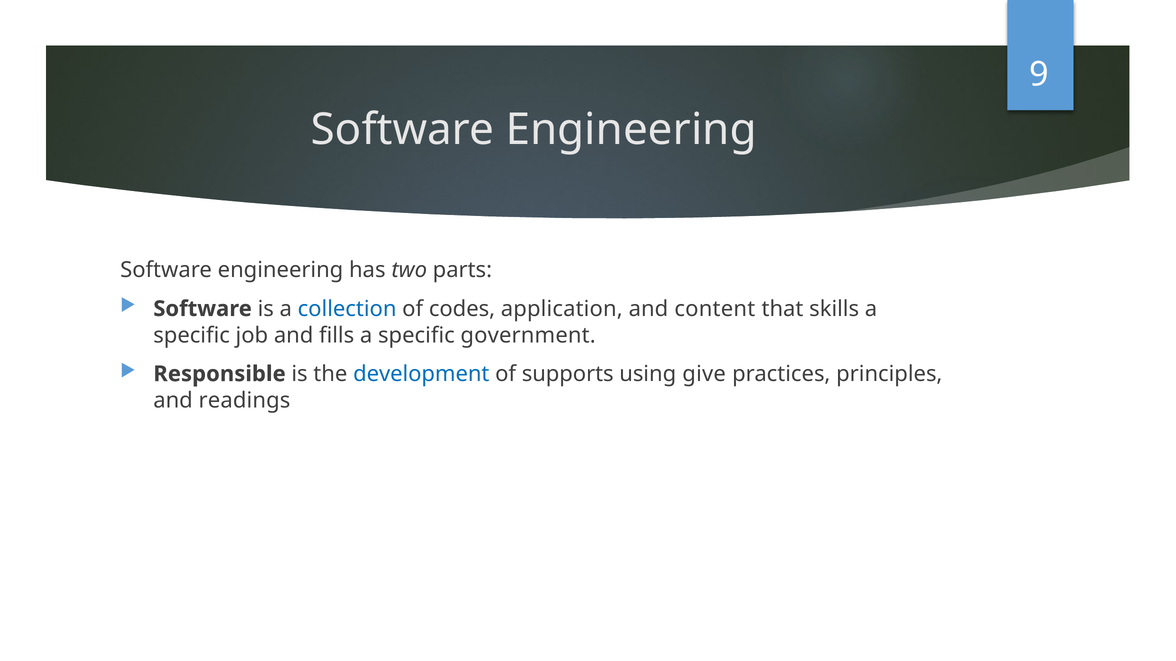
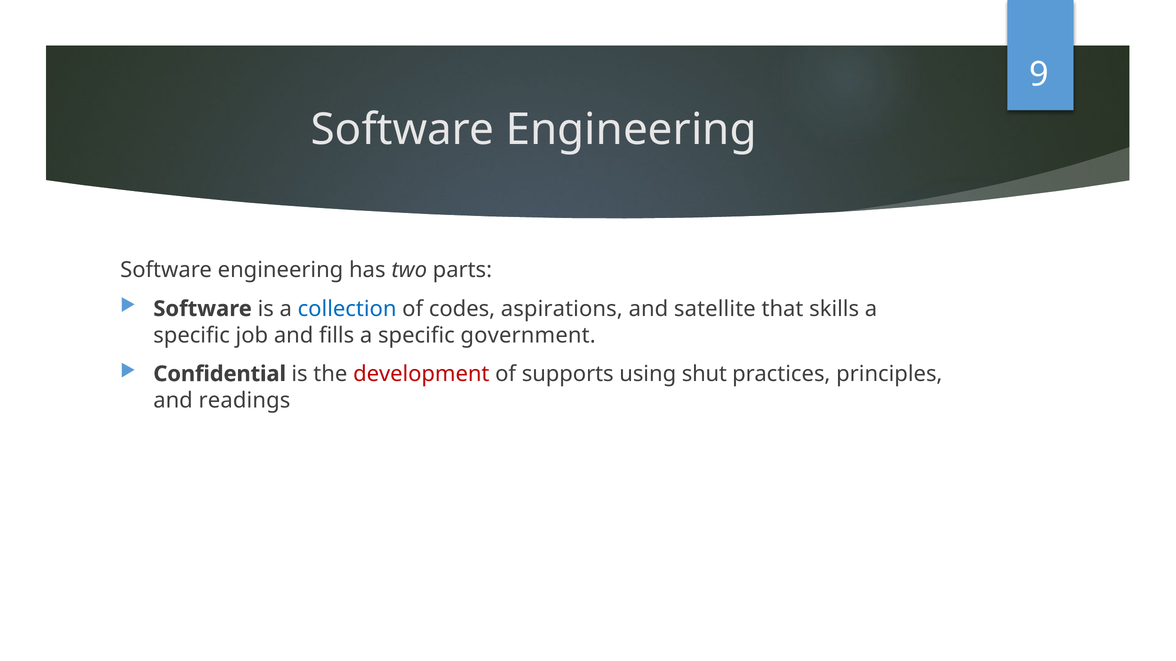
application: application -> aspirations (562, 309)
content: content -> satellite (715, 309)
Responsible: Responsible -> Confidential (220, 374)
development colour: blue -> red (421, 374)
give: give -> shut (704, 374)
